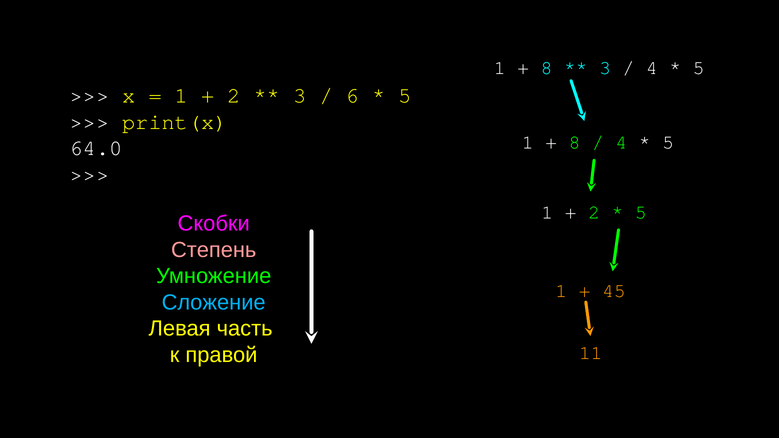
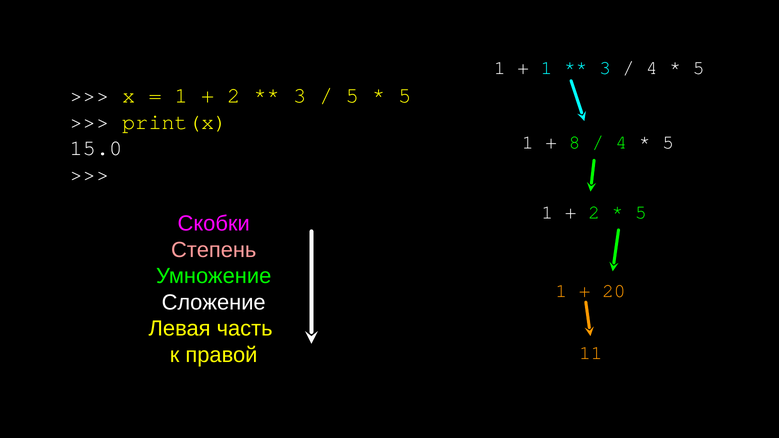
8: 8 -> 1 (546, 68)
6: 6 -> 5 (352, 96)
64.0: 64.0 -> 15.0 (96, 148)
45: 45 -> 20 (614, 291)
Сложение colour: light blue -> white (214, 302)
